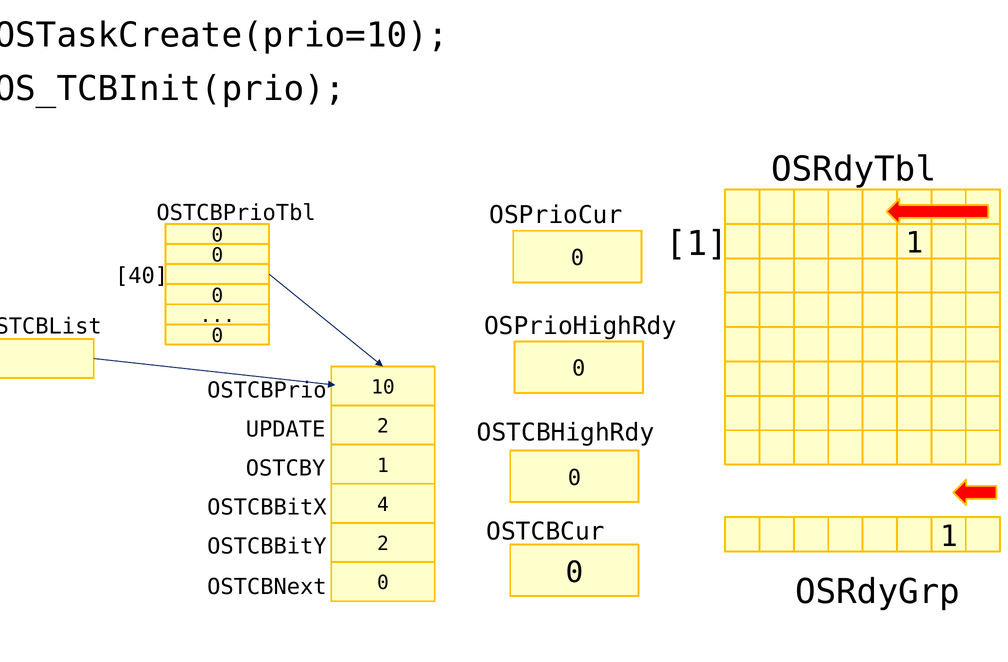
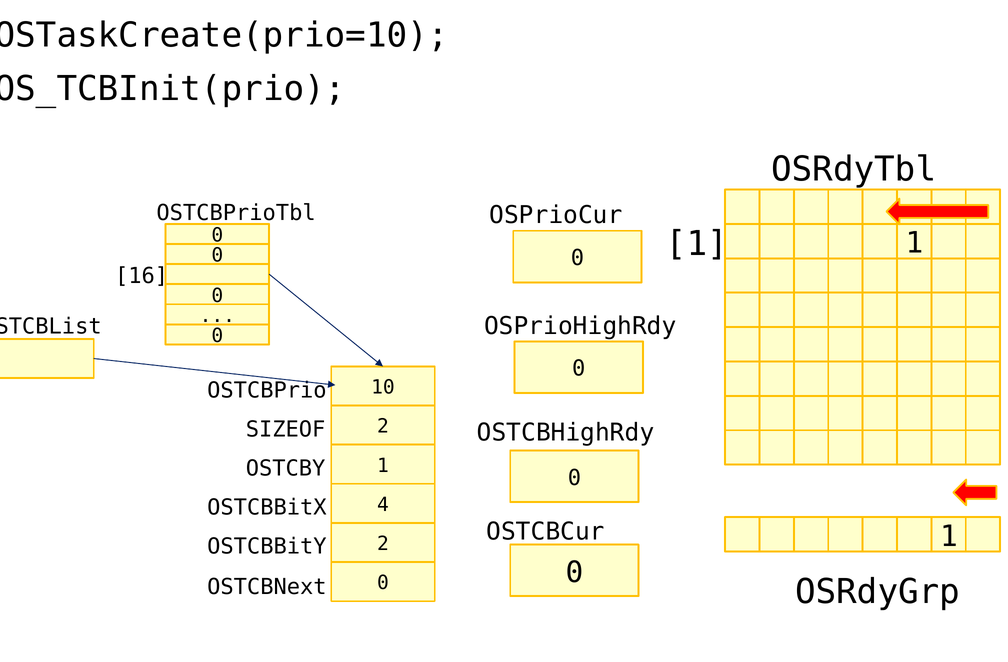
40: 40 -> 16 (142, 276)
UPDATE: UPDATE -> SIZEOF (286, 430)
